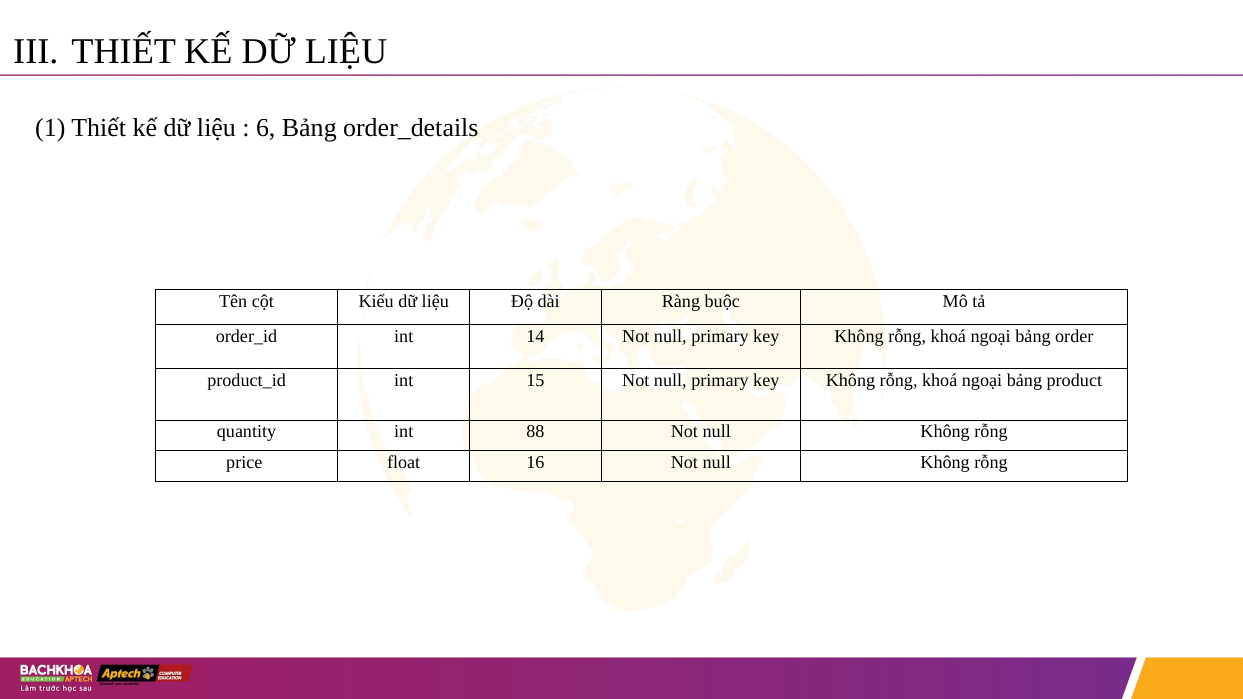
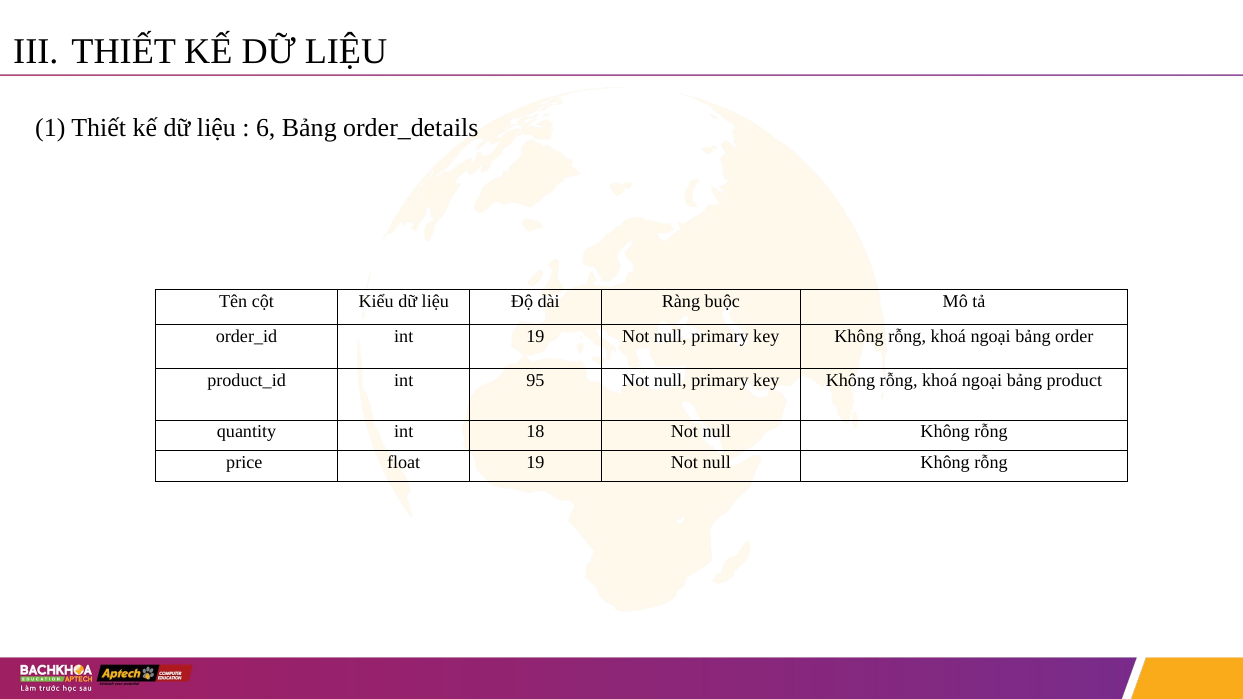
int 14: 14 -> 19 (535, 336)
15: 15 -> 95 (535, 380)
88: 88 -> 18 (535, 432)
float 16: 16 -> 19 (535, 462)
